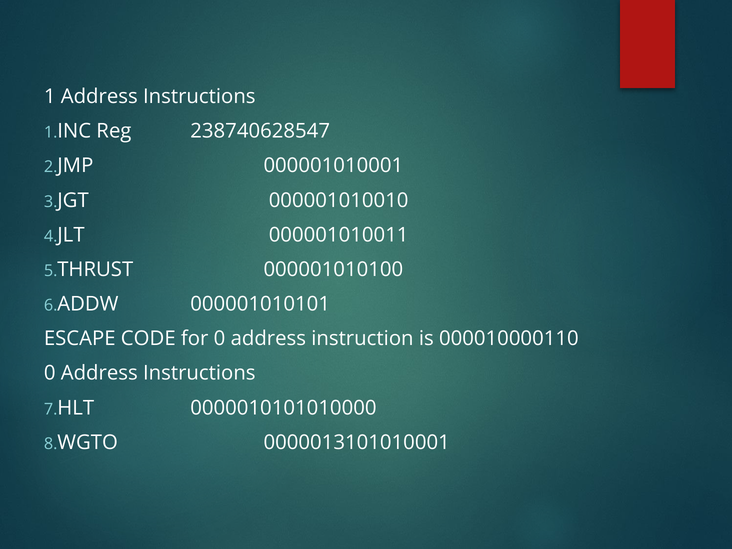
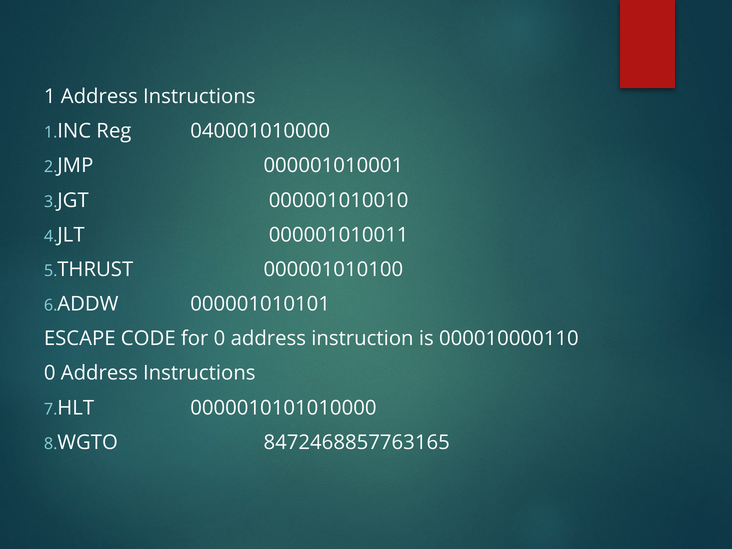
238740628547: 238740628547 -> 040001010000 (260, 131)
0000013101010001: 0000013101010001 -> 8472468857763165 (357, 442)
